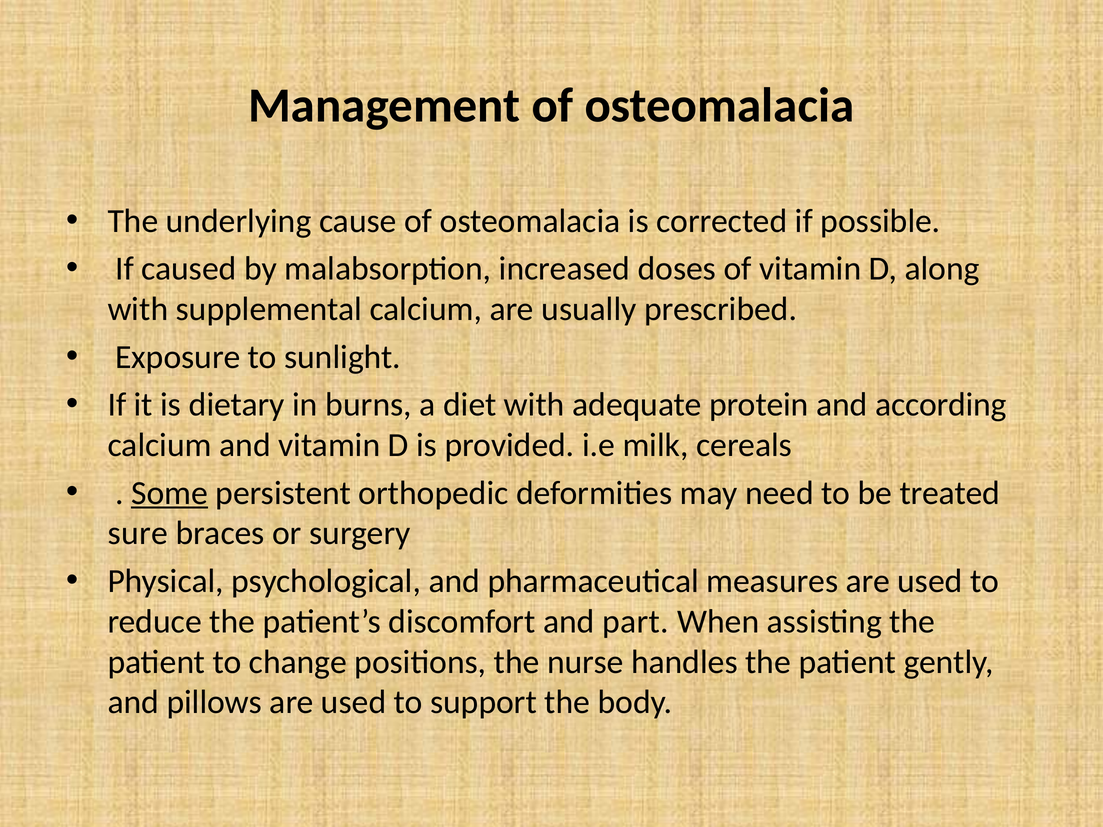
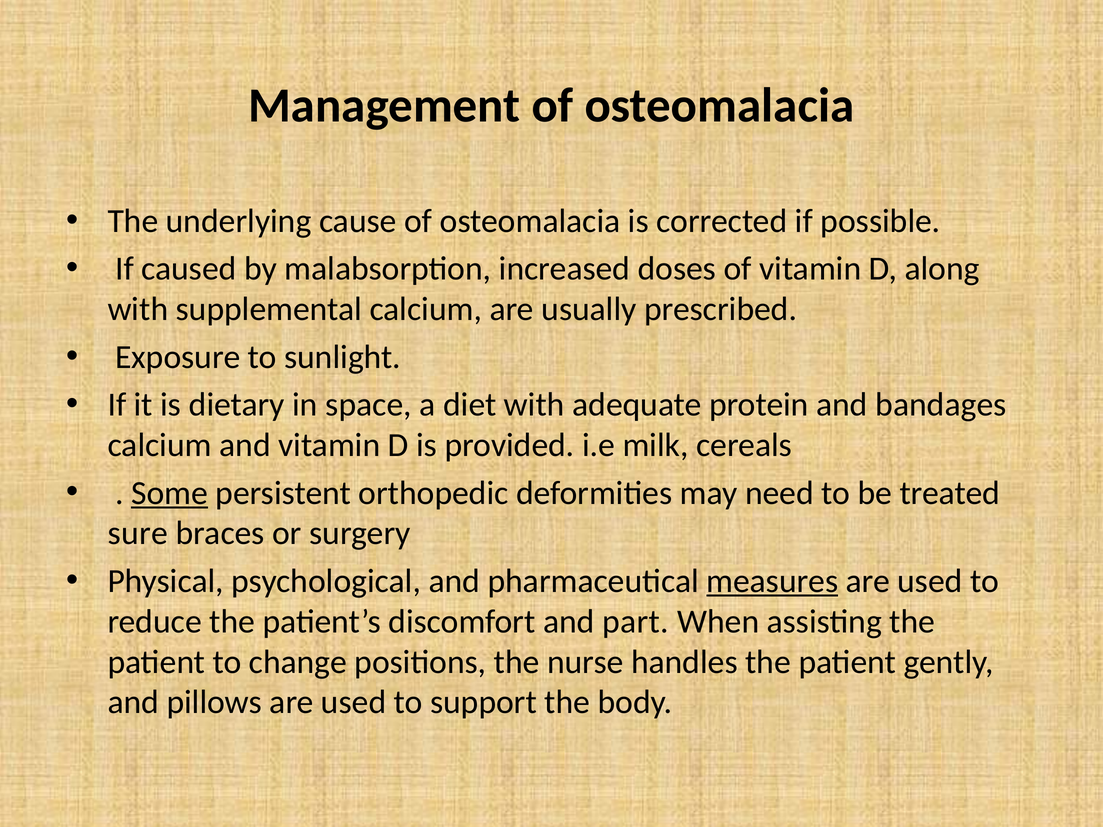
burns: burns -> space (369, 405)
according: according -> bandages (941, 405)
measures underline: none -> present (772, 581)
